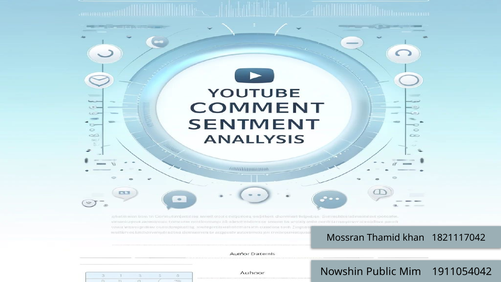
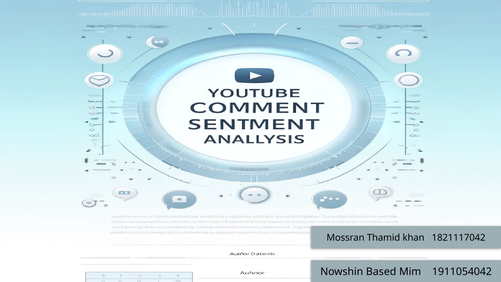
Public: Public -> Based (381, 272)
